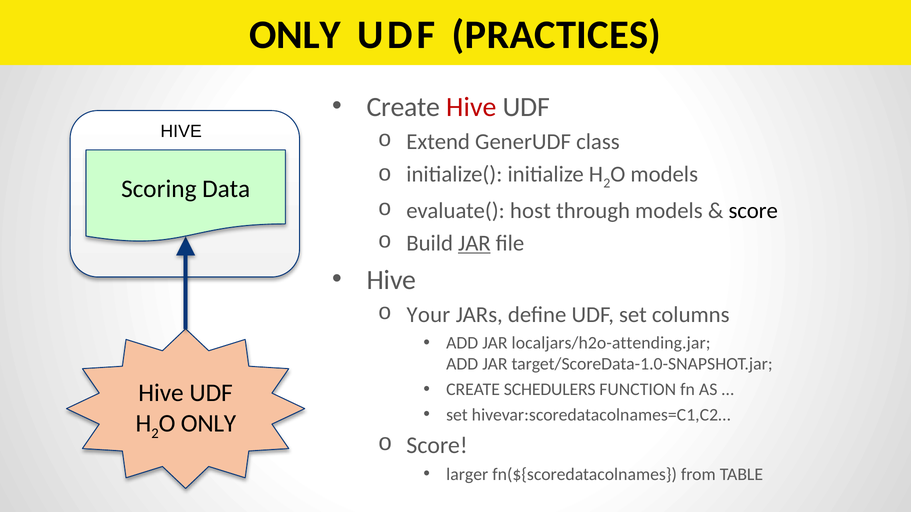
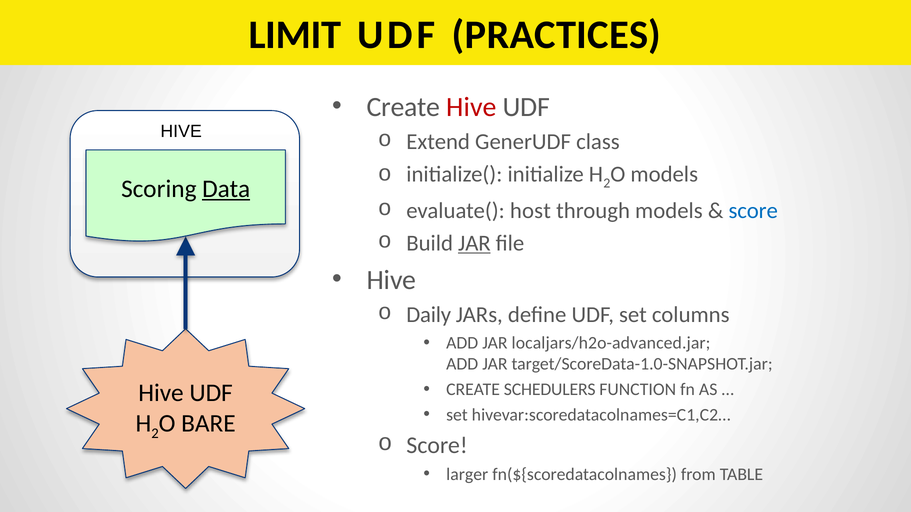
ONLY: ONLY -> LIMIT (295, 35)
Data underline: none -> present (226, 189)
score colour: black -> blue (753, 211)
Your: Your -> Daily (429, 315)
localjars/h2o-attending.jar: localjars/h2o-attending.jar -> localjars/h2o-advanced.jar (611, 343)
ONLY: ONLY -> BARE (208, 424)
